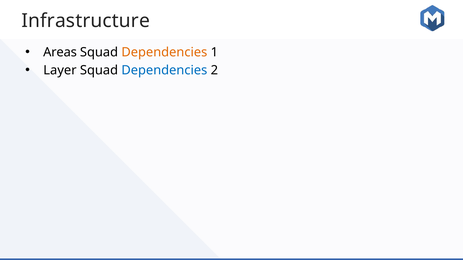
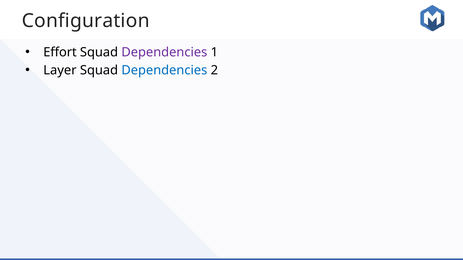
Infrastructure: Infrastructure -> Configuration (86, 21)
Areas: Areas -> Effort (60, 52)
Dependencies colour: orange -> purple (164, 52)
